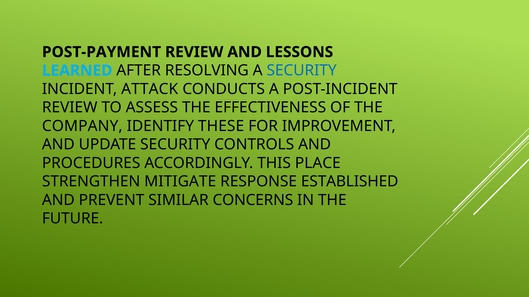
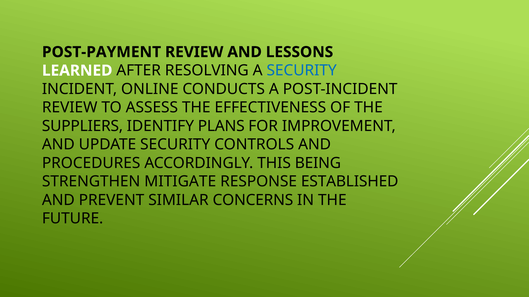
LEARNED colour: light blue -> white (77, 71)
ATTACK: ATTACK -> ONLINE (150, 89)
COMPANY: COMPANY -> SUPPLIERS (82, 126)
THESE: THESE -> PLANS (221, 126)
PLACE: PLACE -> BEING (318, 163)
